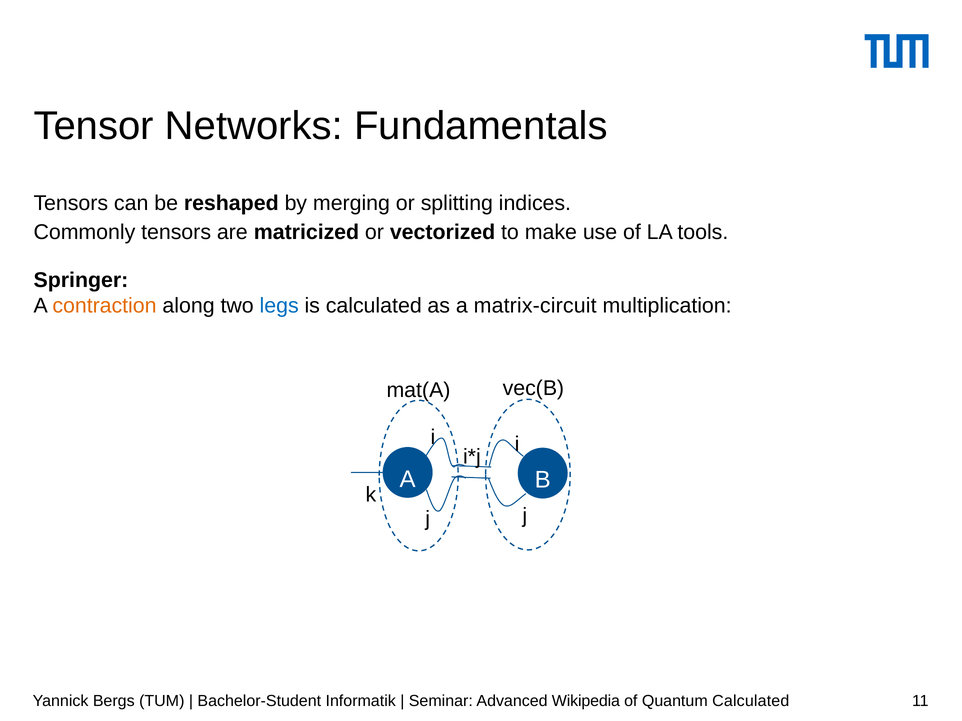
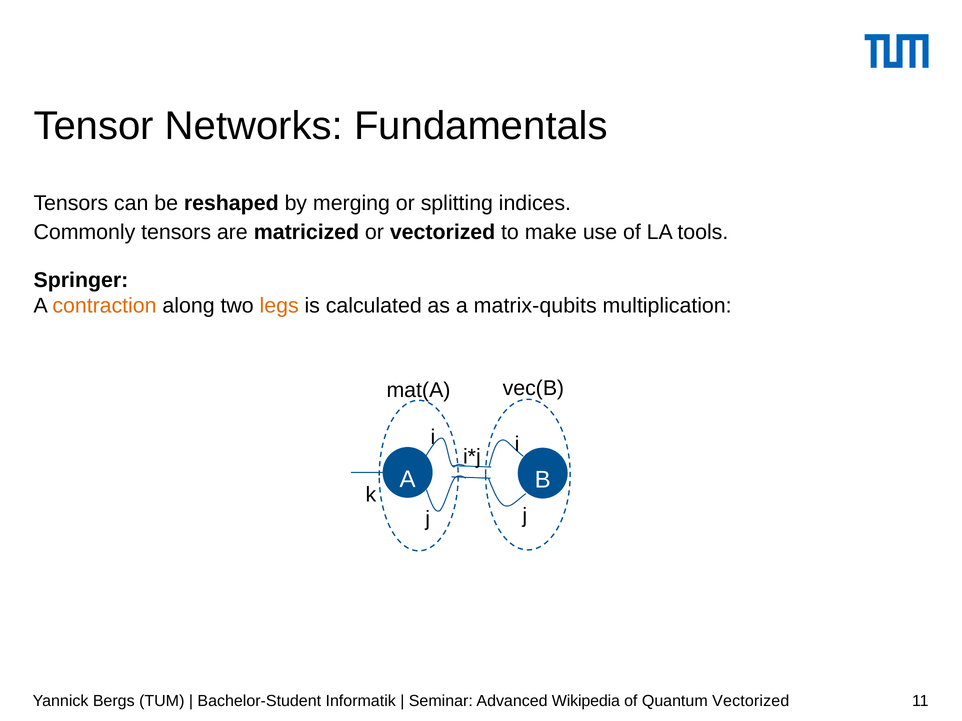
legs colour: blue -> orange (279, 306)
matrix-circuit: matrix-circuit -> matrix-qubits (535, 306)
Quantum Calculated: Calculated -> Vectorized (751, 701)
